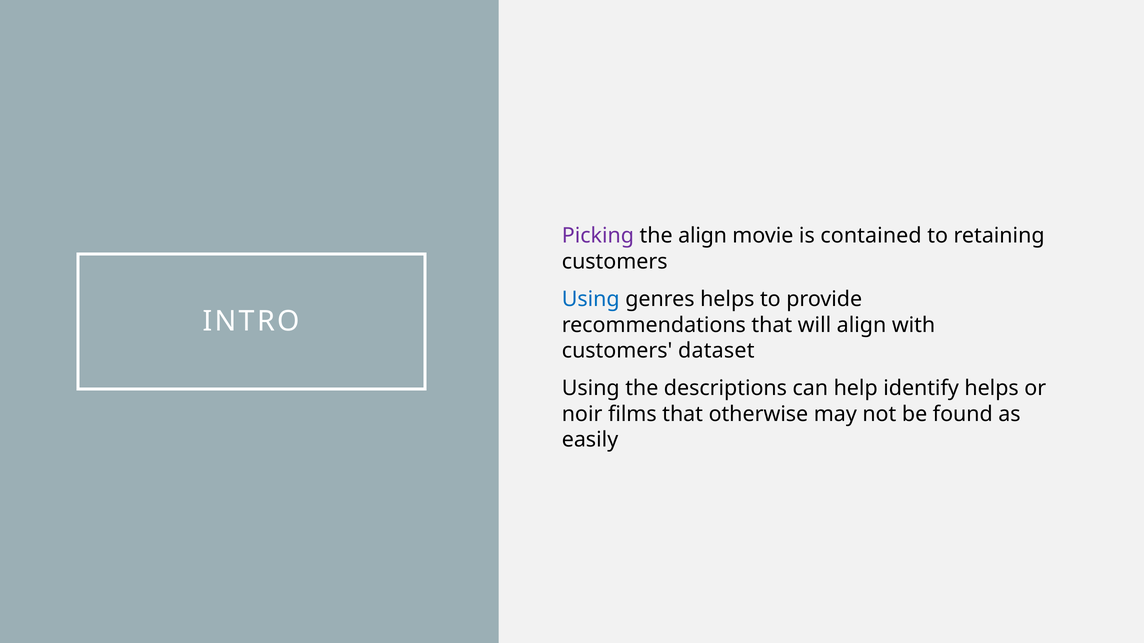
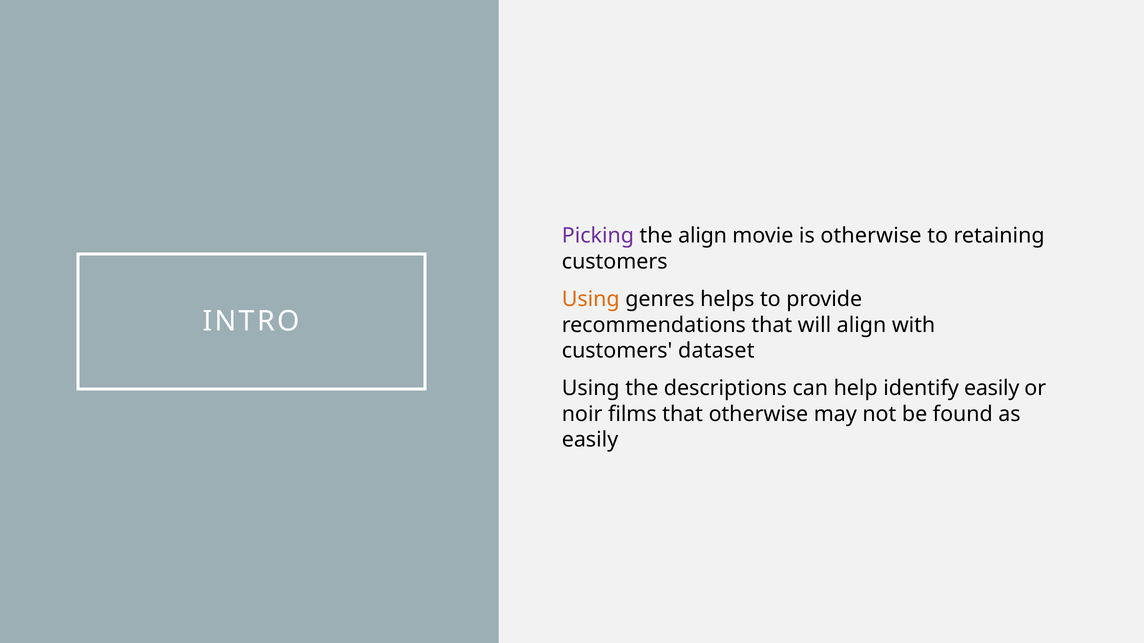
is contained: contained -> otherwise (871, 236)
Using colour: blue -> orange (591, 300)
identify helps: helps -> easily (992, 389)
